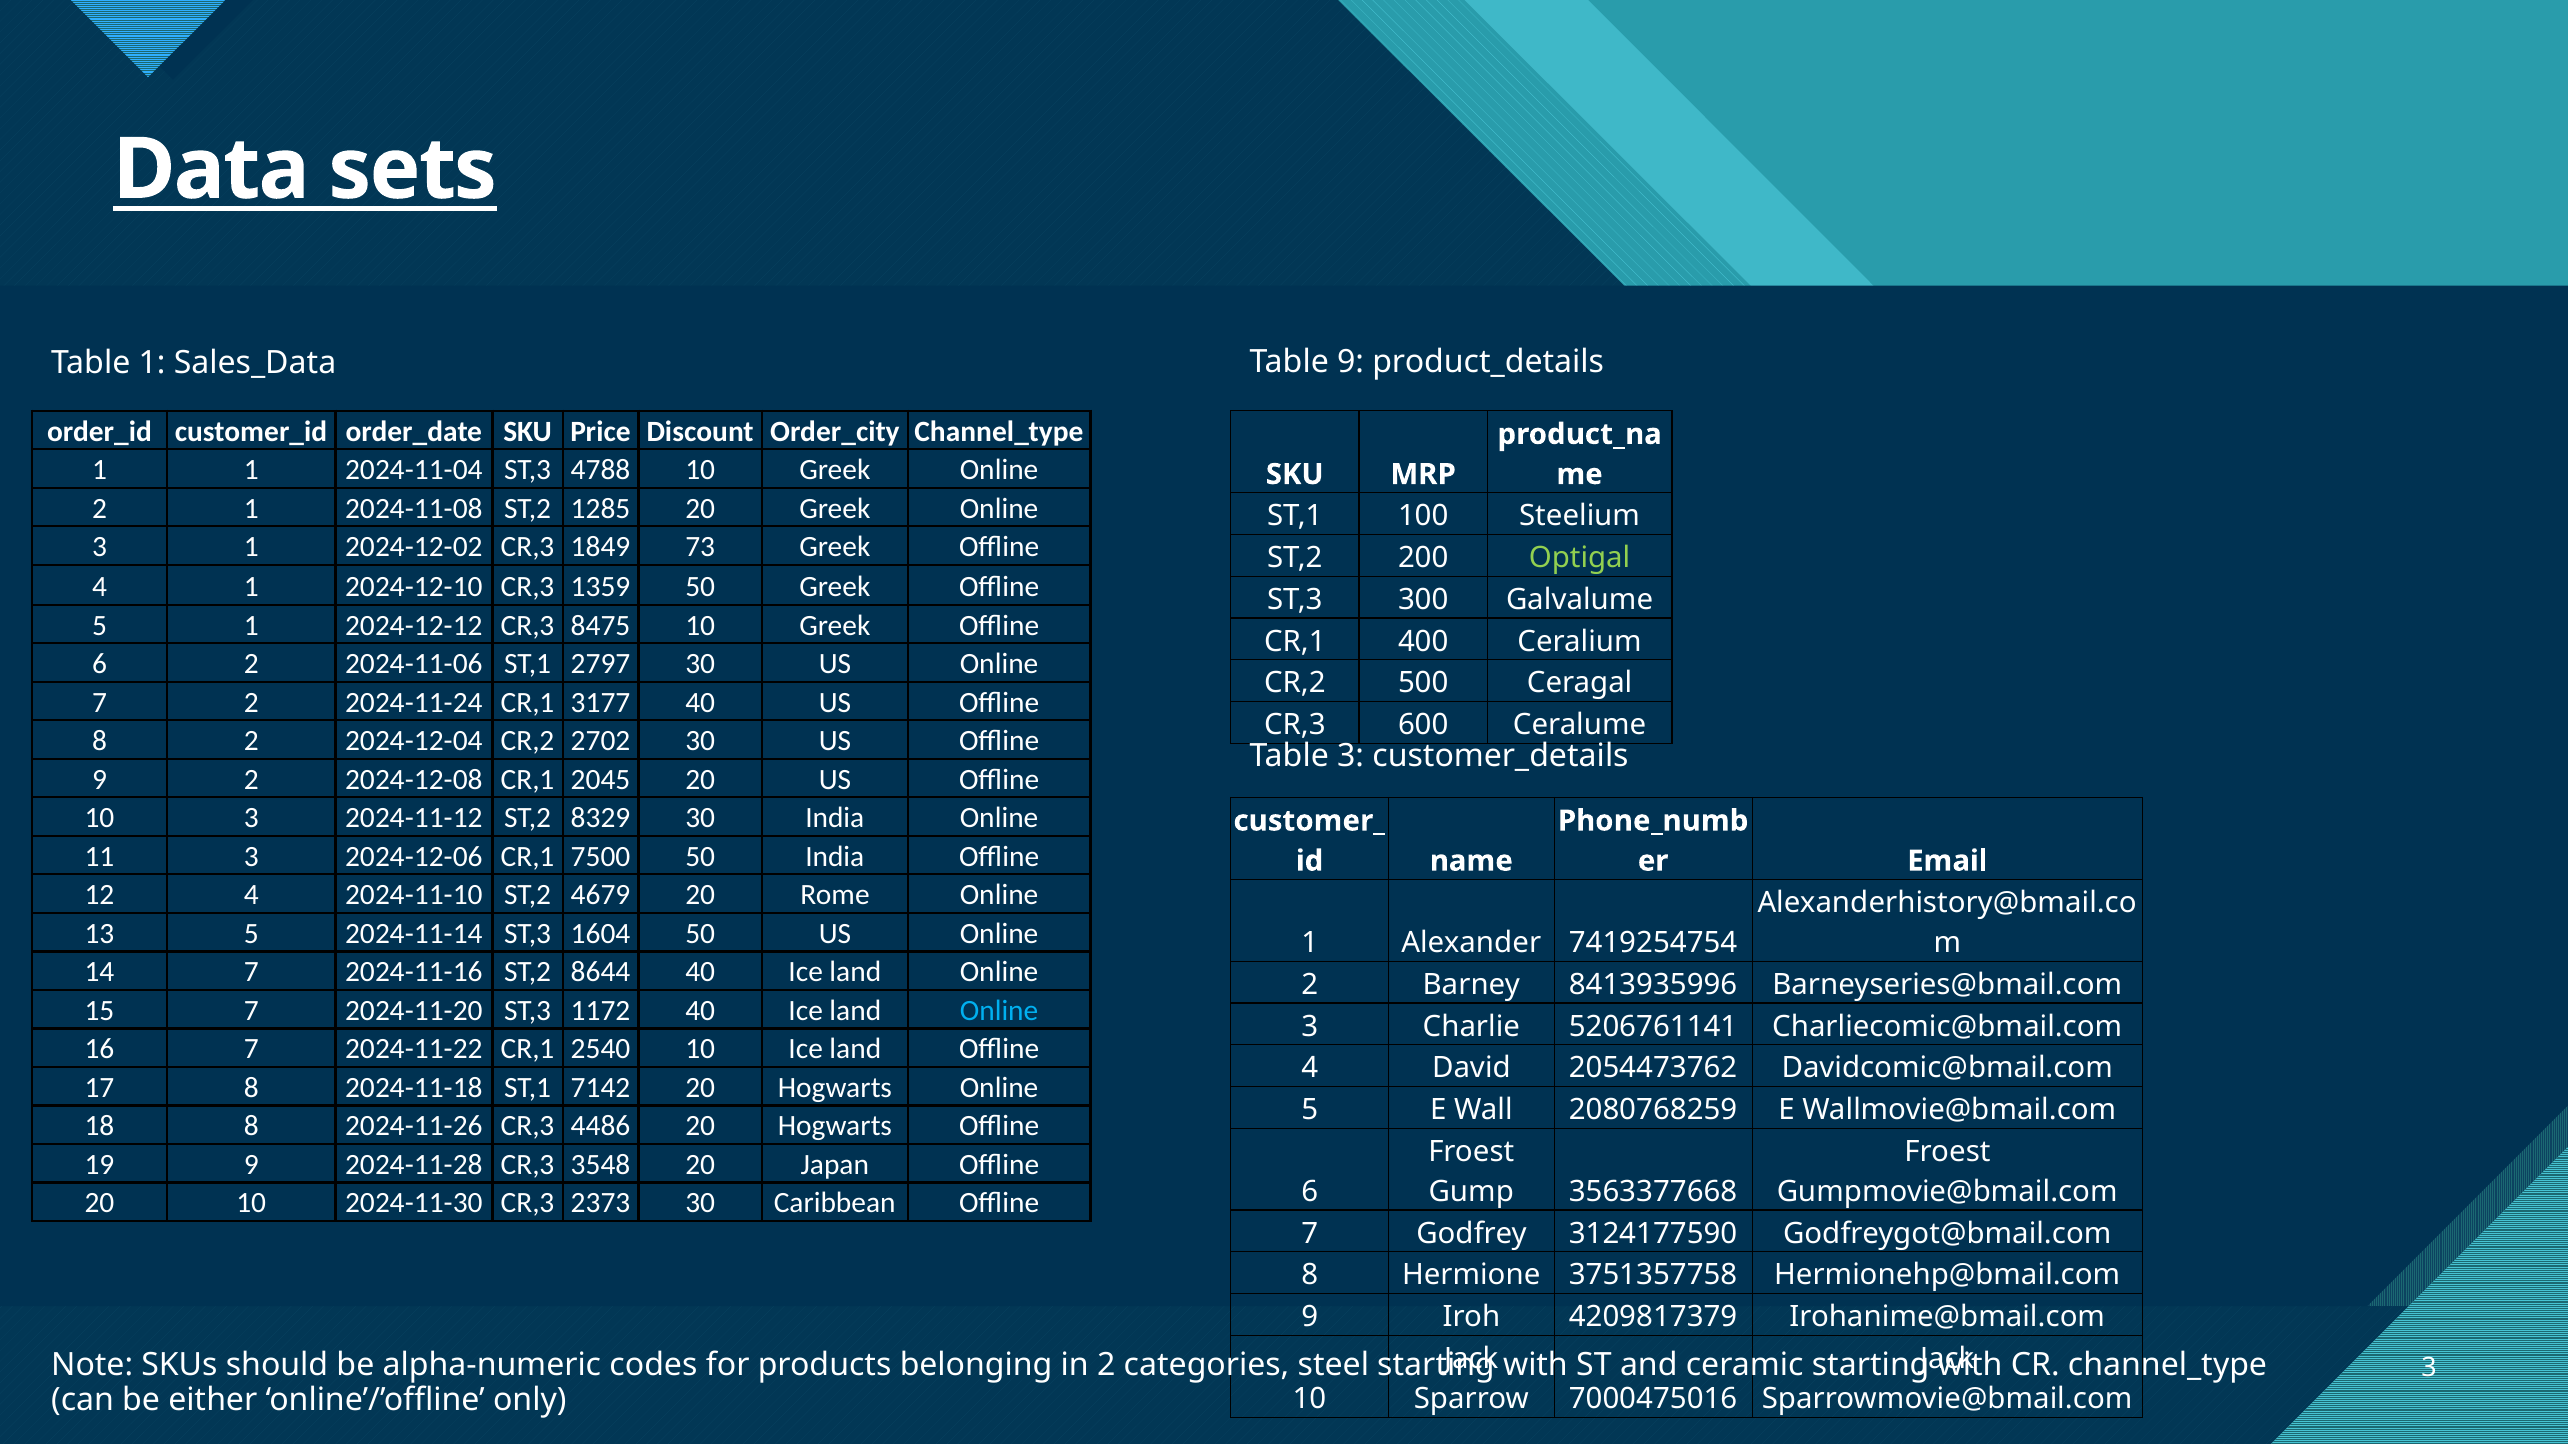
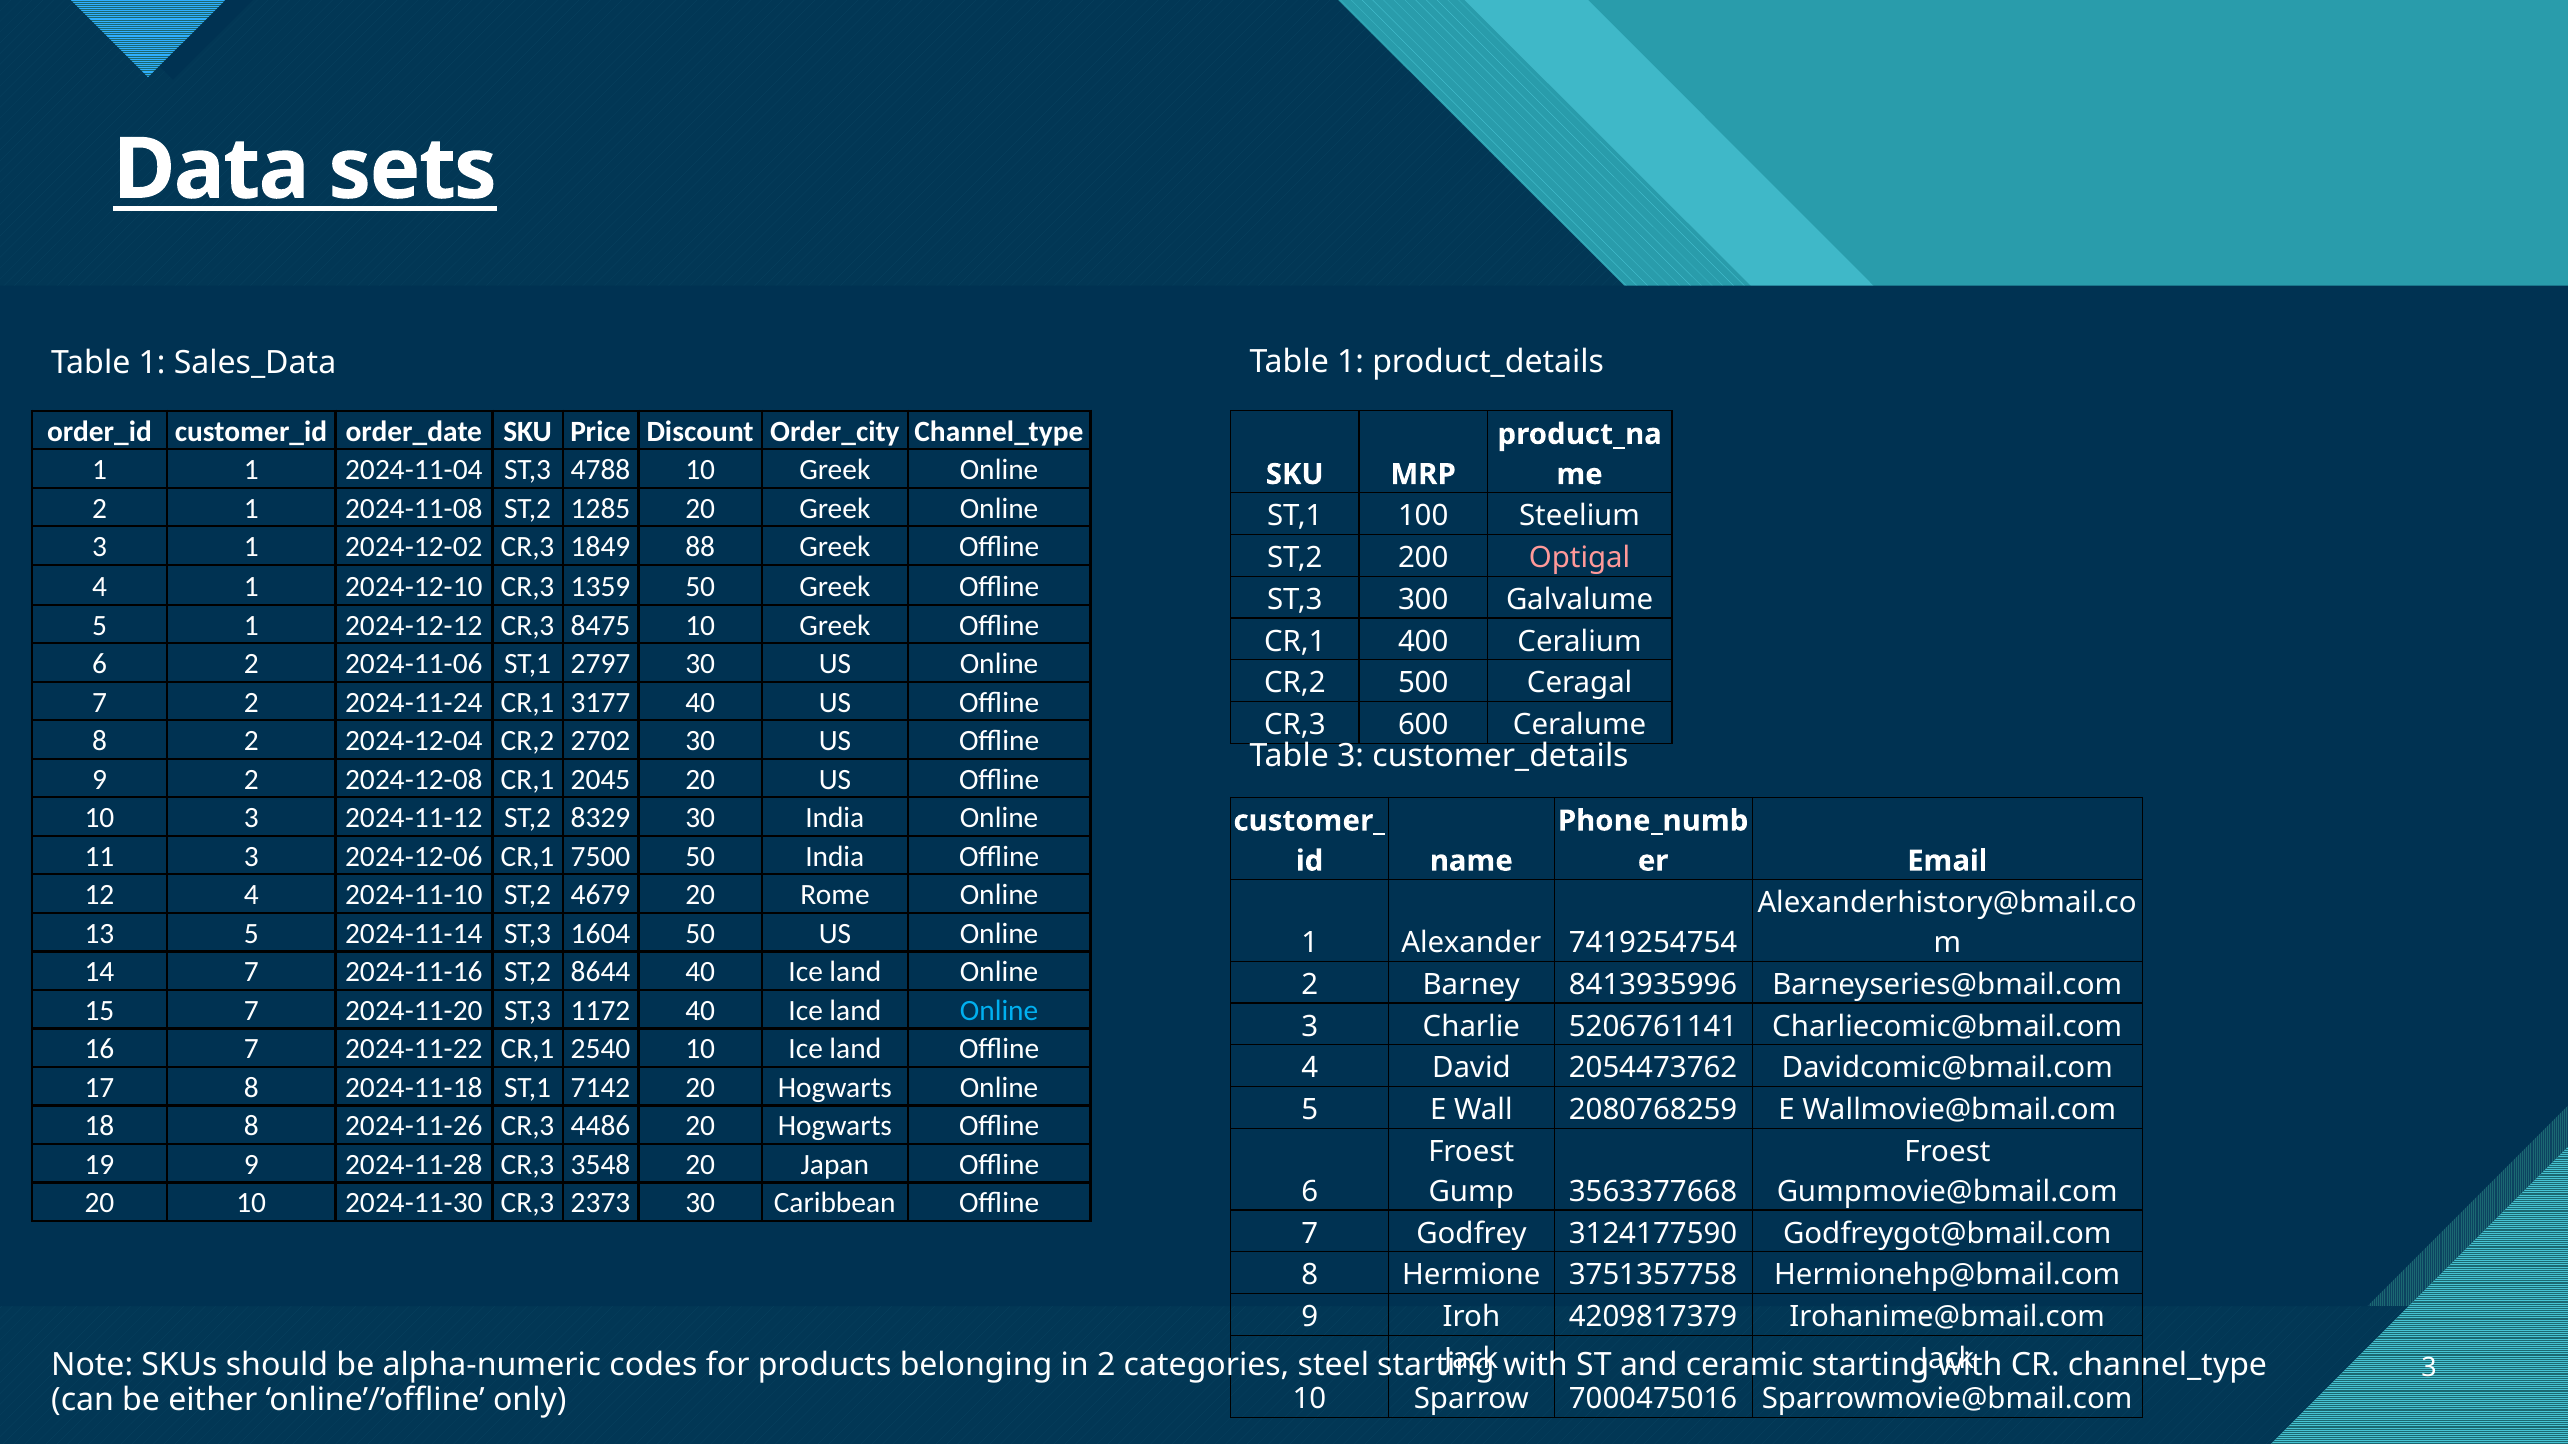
Sales_Data Table 9: 9 -> 1 (1351, 362)
73: 73 -> 88 (700, 547)
Optigal colour: light green -> pink (1580, 558)
